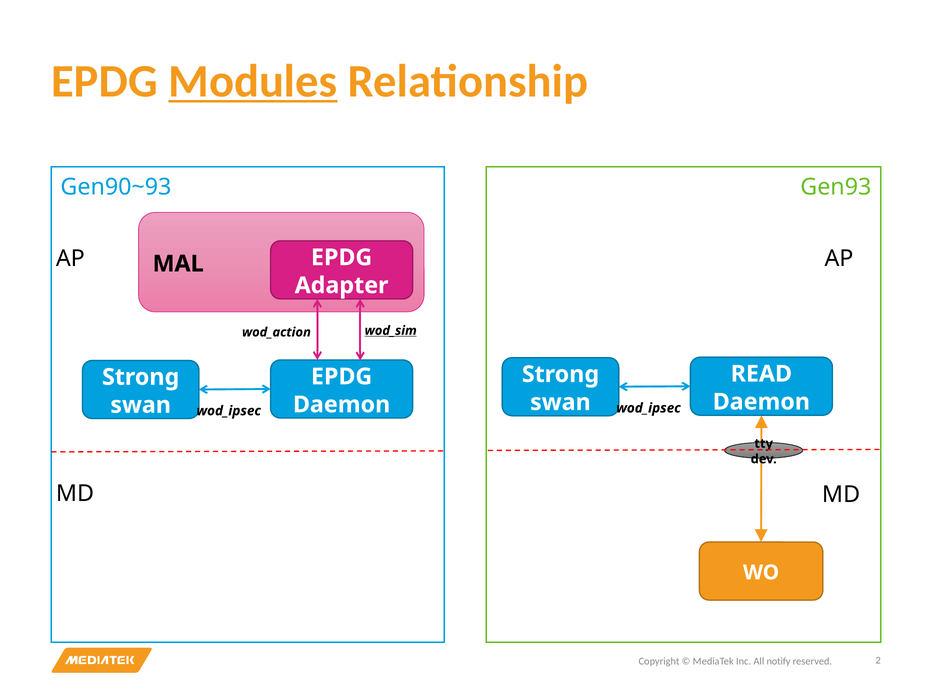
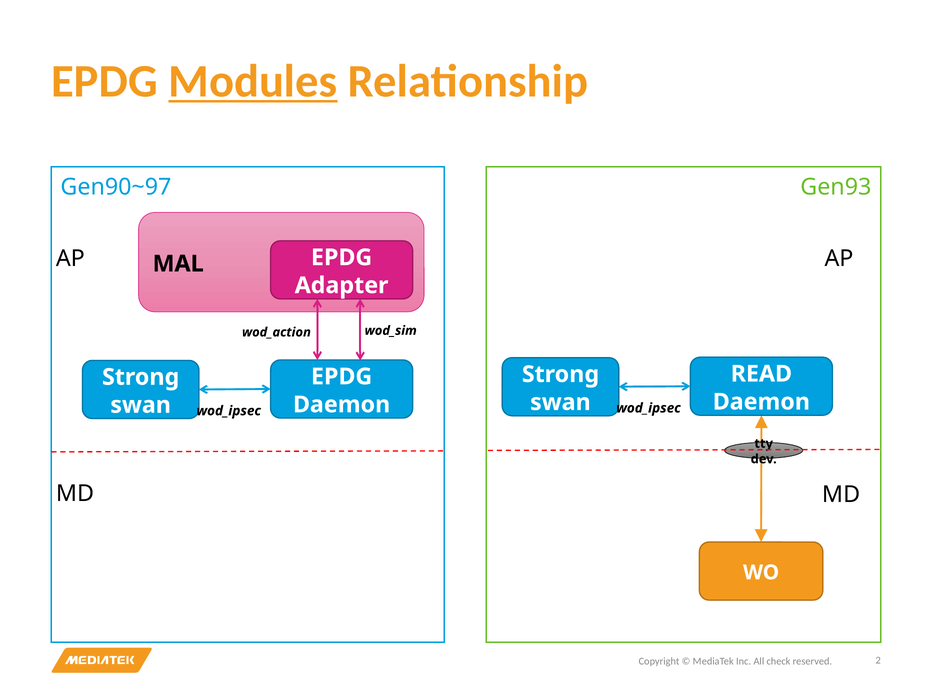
Gen90~93: Gen90~93 -> Gen90~97 (116, 187)
wod_sim underline: present -> none (391, 331)
notify: notify -> check (778, 661)
